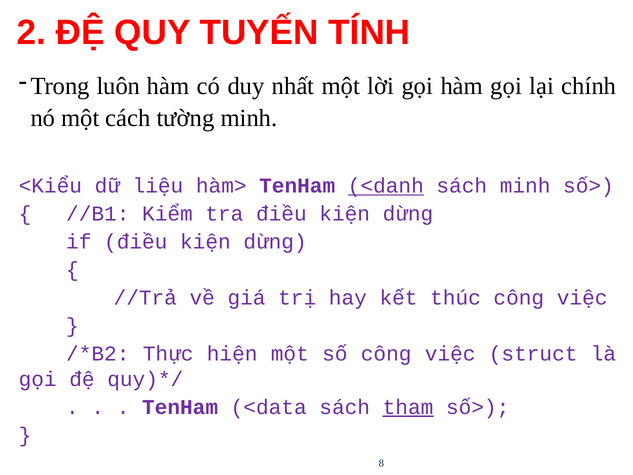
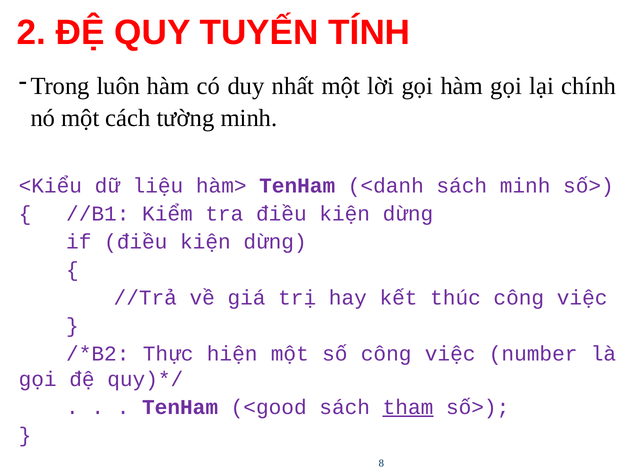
<danh underline: present -> none (386, 186)
struct: struct -> number (533, 354)
<data: <data -> <good (269, 407)
